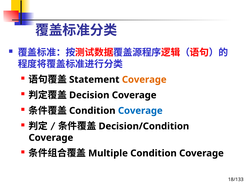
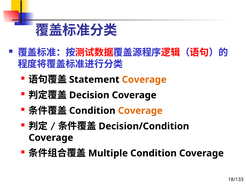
Coverage colour: blue -> orange (140, 111)
